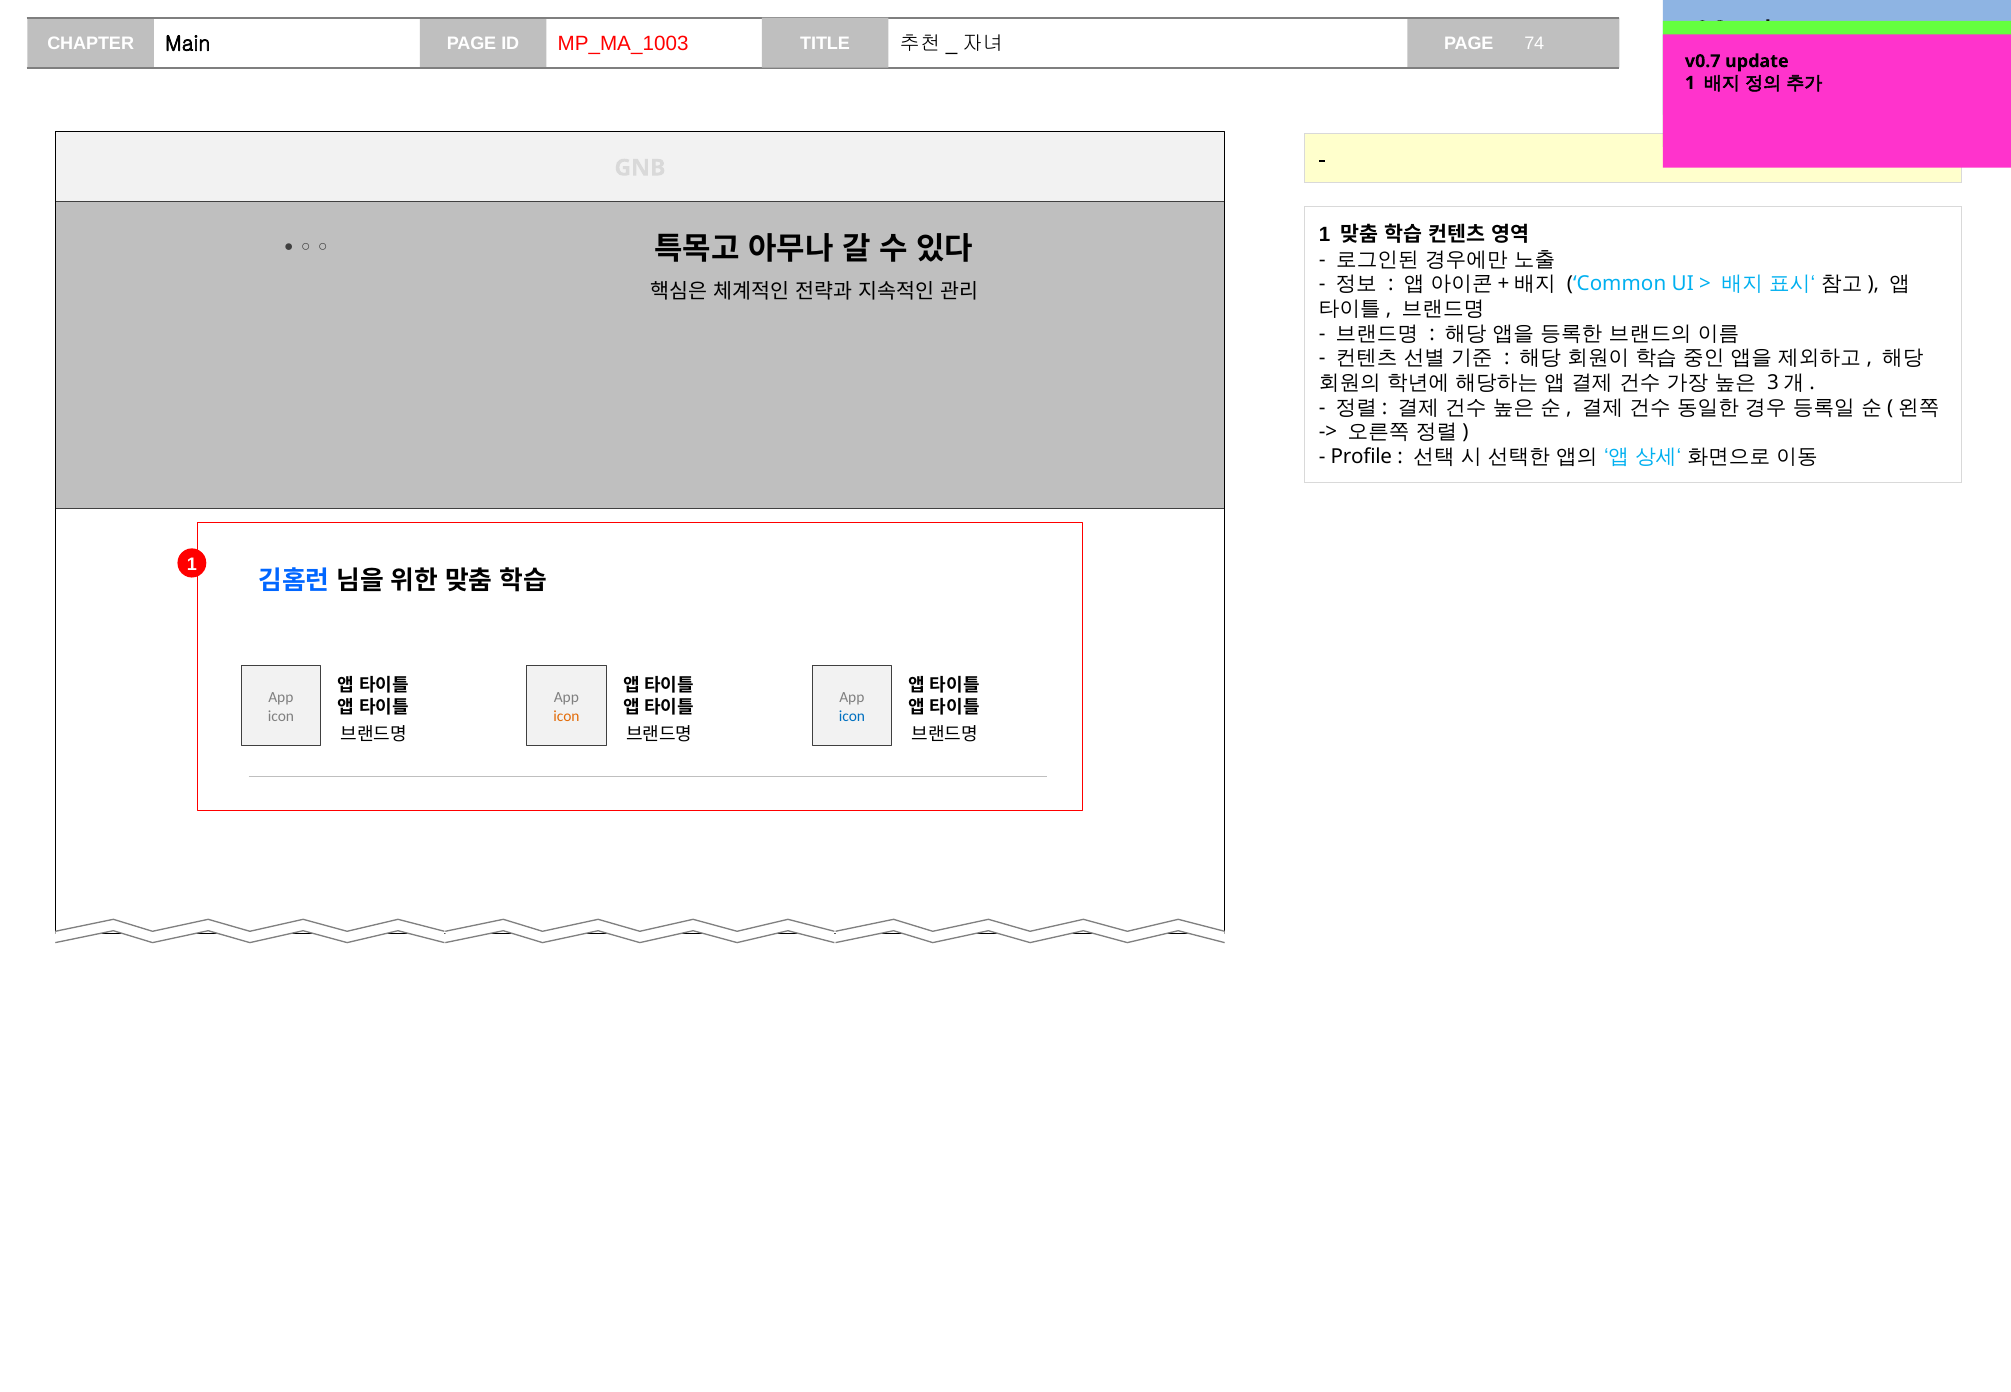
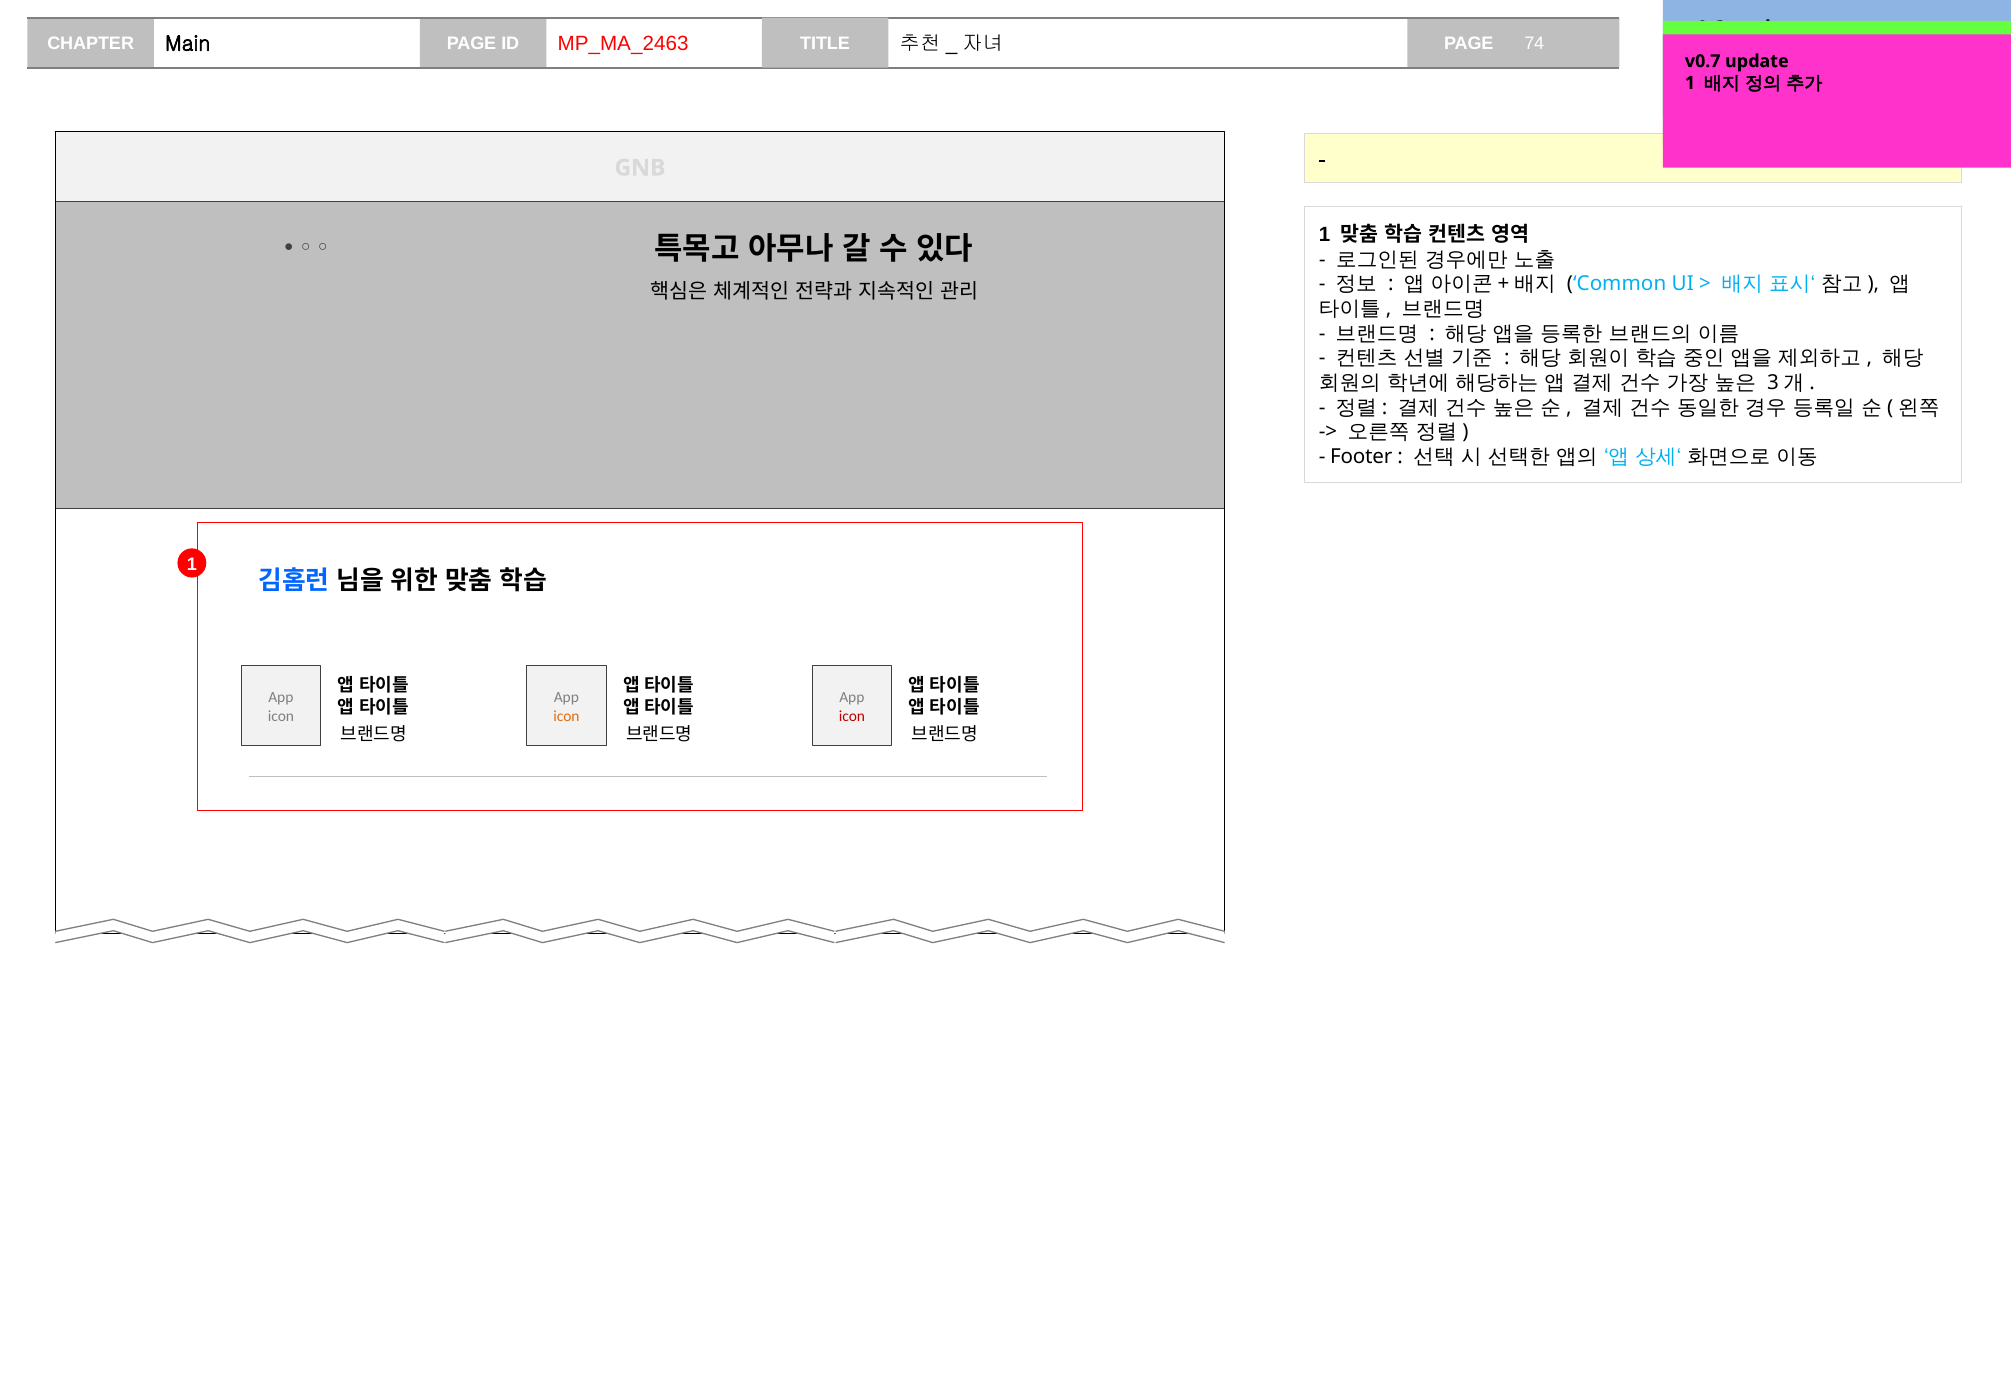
MP_MA_1003: MP_MA_1003 -> MP_MA_2463 (623, 44)
Profile: Profile -> Footer (1361, 457)
icon colour: blue -> red (852, 716)
